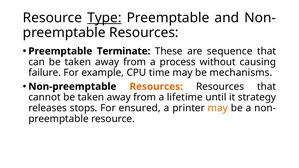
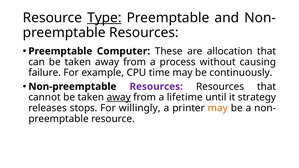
Terminate: Terminate -> Computer (124, 51)
sequence: sequence -> allocation (230, 51)
mechanisms: mechanisms -> continuously (241, 73)
Resources colour: orange -> purple (156, 87)
away underline: none -> present (119, 97)
ensured: ensured -> willingly (140, 108)
